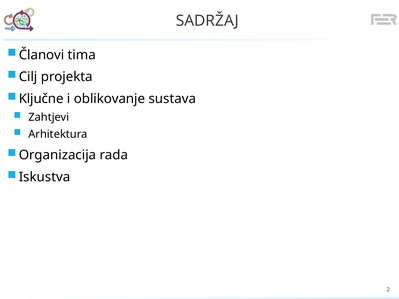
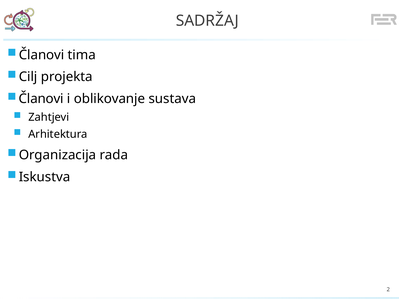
Ključne: Ključne -> Članovi (41, 99)
